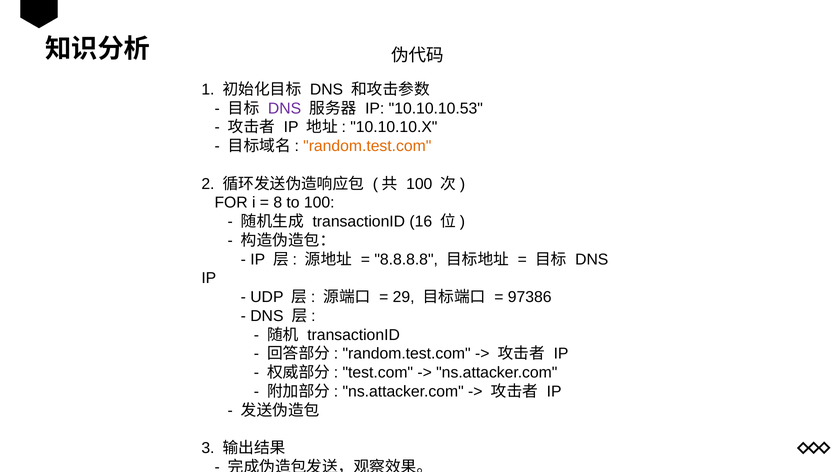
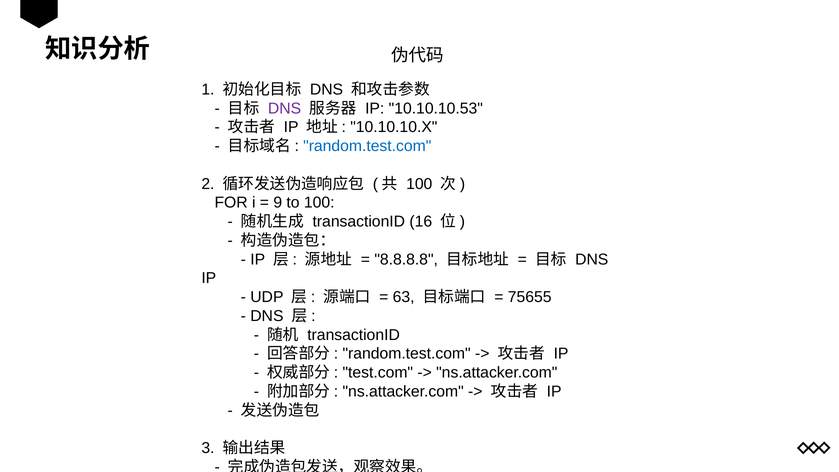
random.test.com colour: orange -> blue (367, 146)
8: 8 -> 9 (278, 203)
29: 29 -> 63 (404, 297)
97386: 97386 -> 75655 (530, 297)
